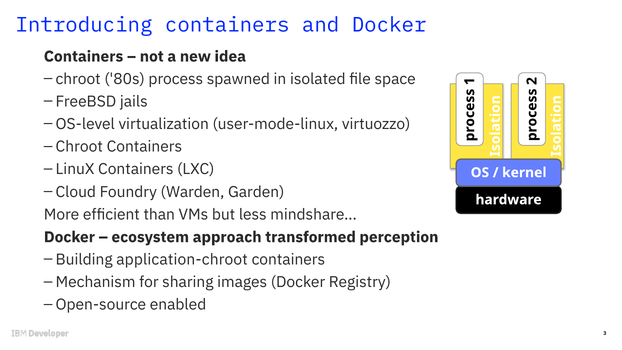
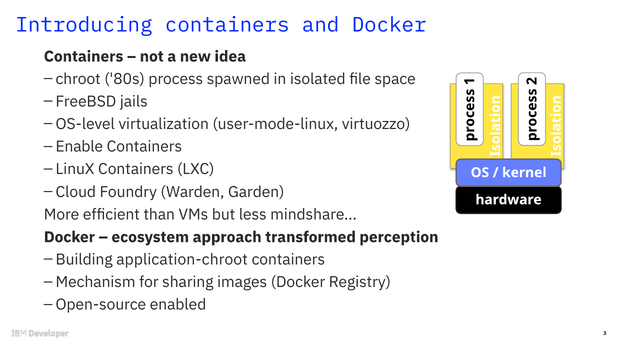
Chroot: Chroot -> Enable (79, 147)
